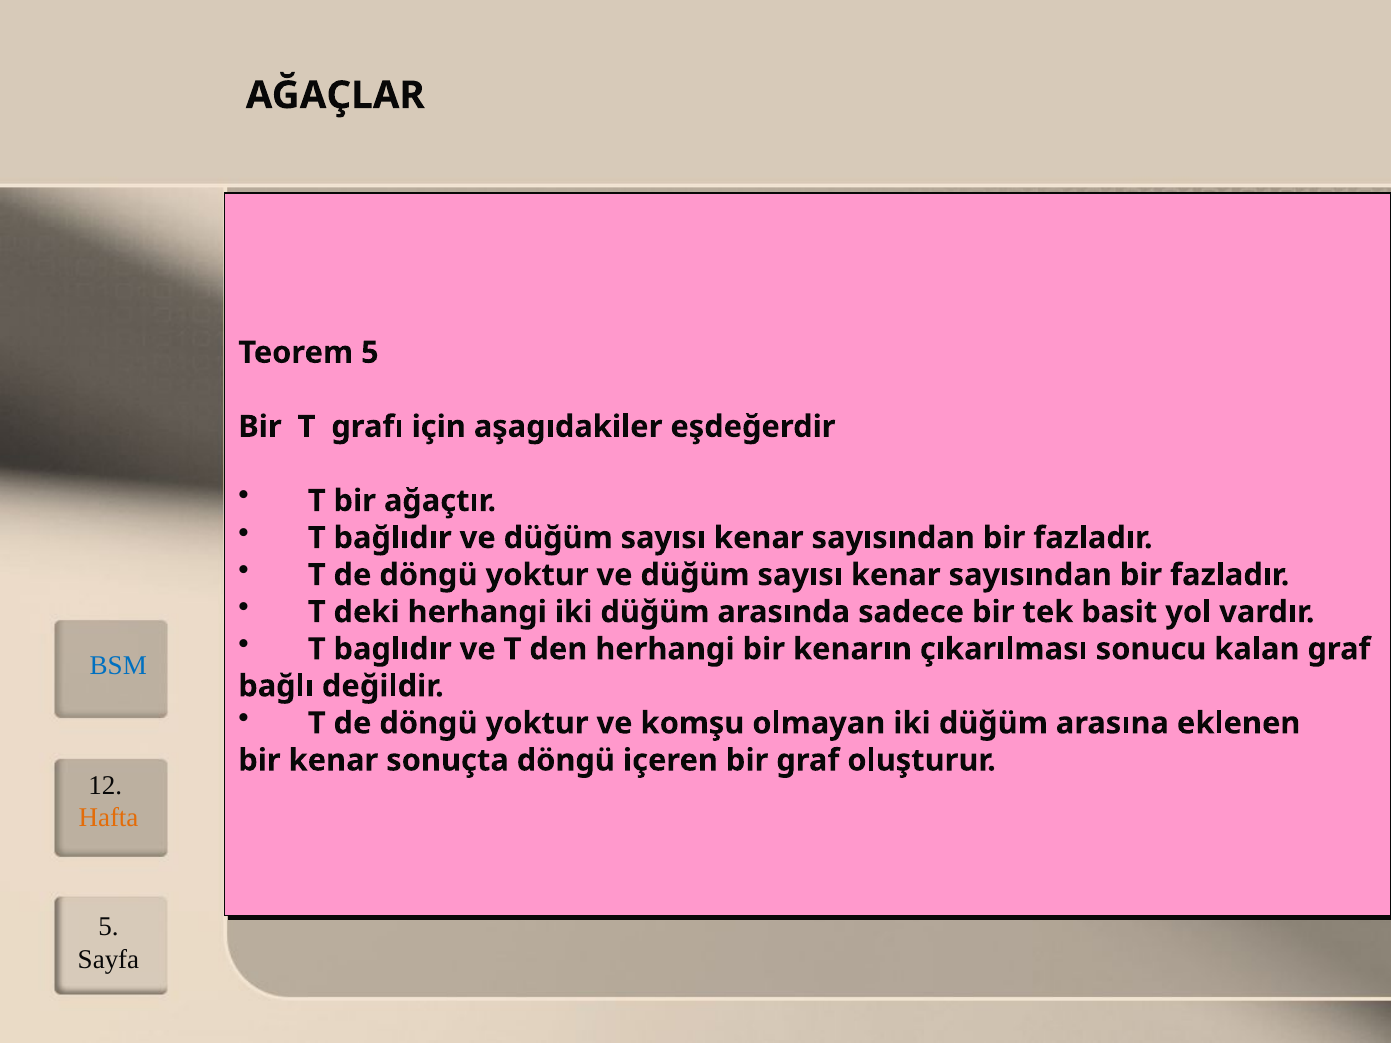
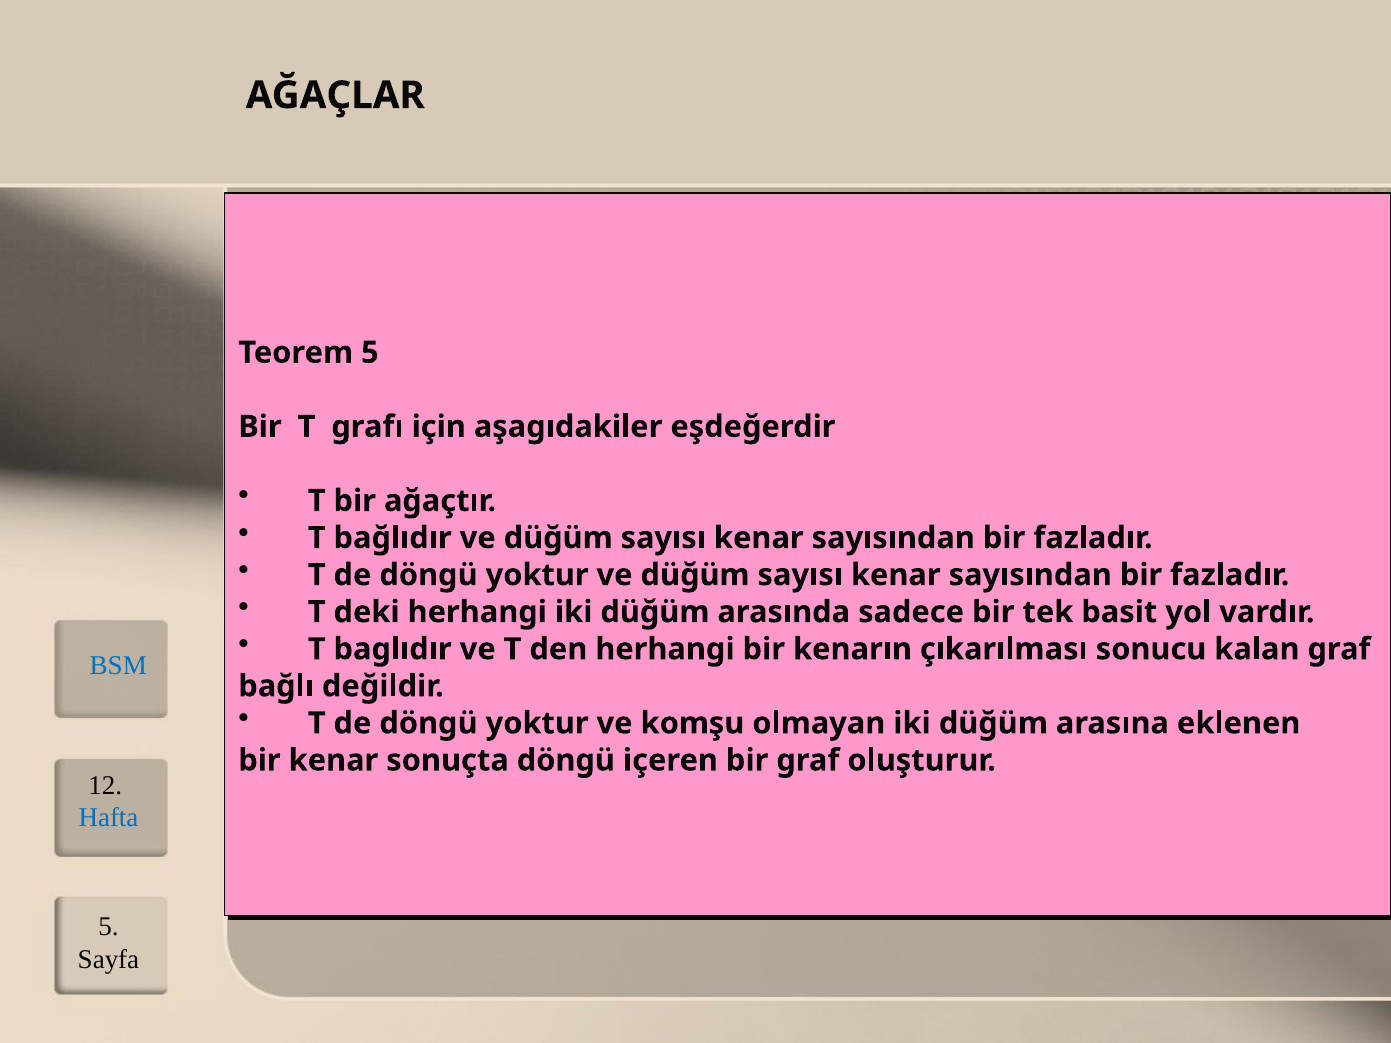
Hafta colour: orange -> blue (108, 818)
